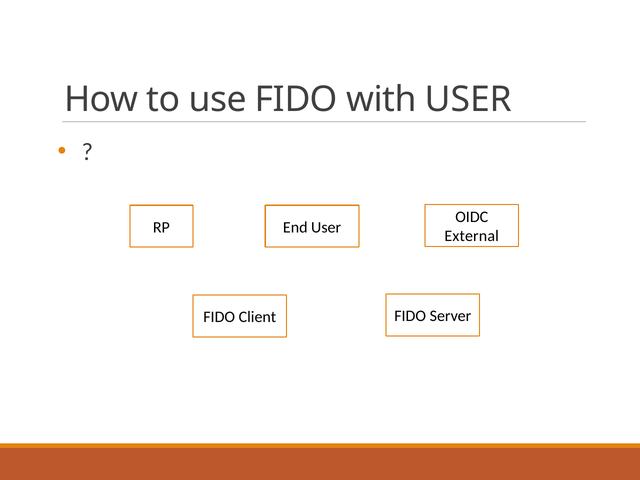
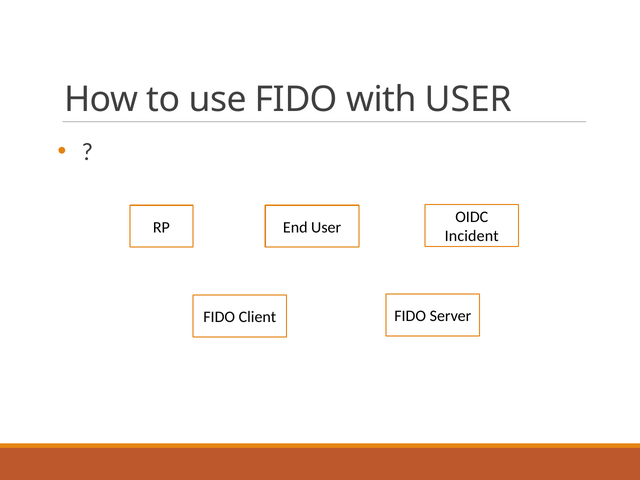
External: External -> Incident (472, 236)
